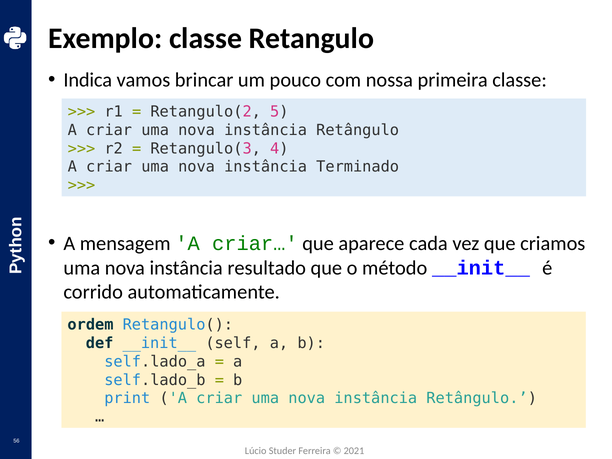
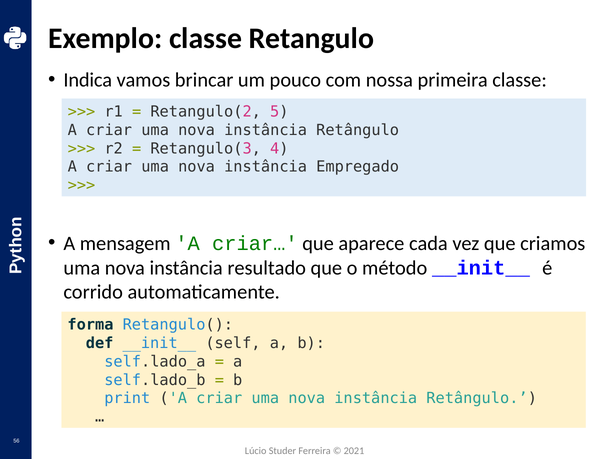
Terminado: Terminado -> Empregado (358, 167)
ordem: ordem -> forma (90, 325)
